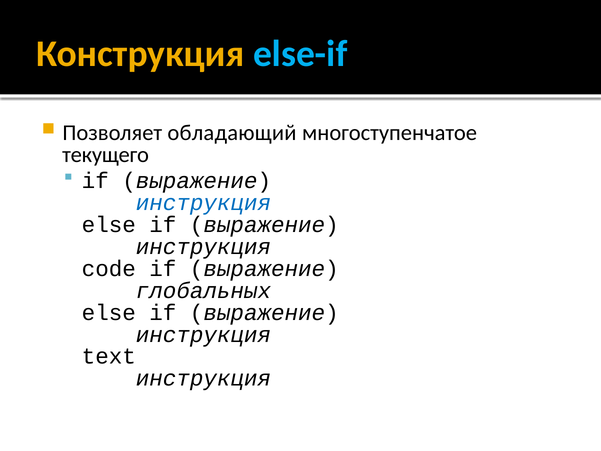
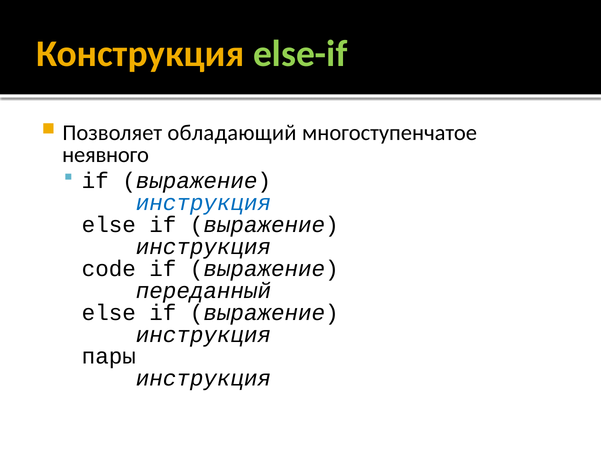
else-if colour: light blue -> light green (300, 54)
текущего: текущего -> неявного (106, 155)
глобальных: глобальных -> переданный (203, 291)
text: text -> пары (109, 356)
